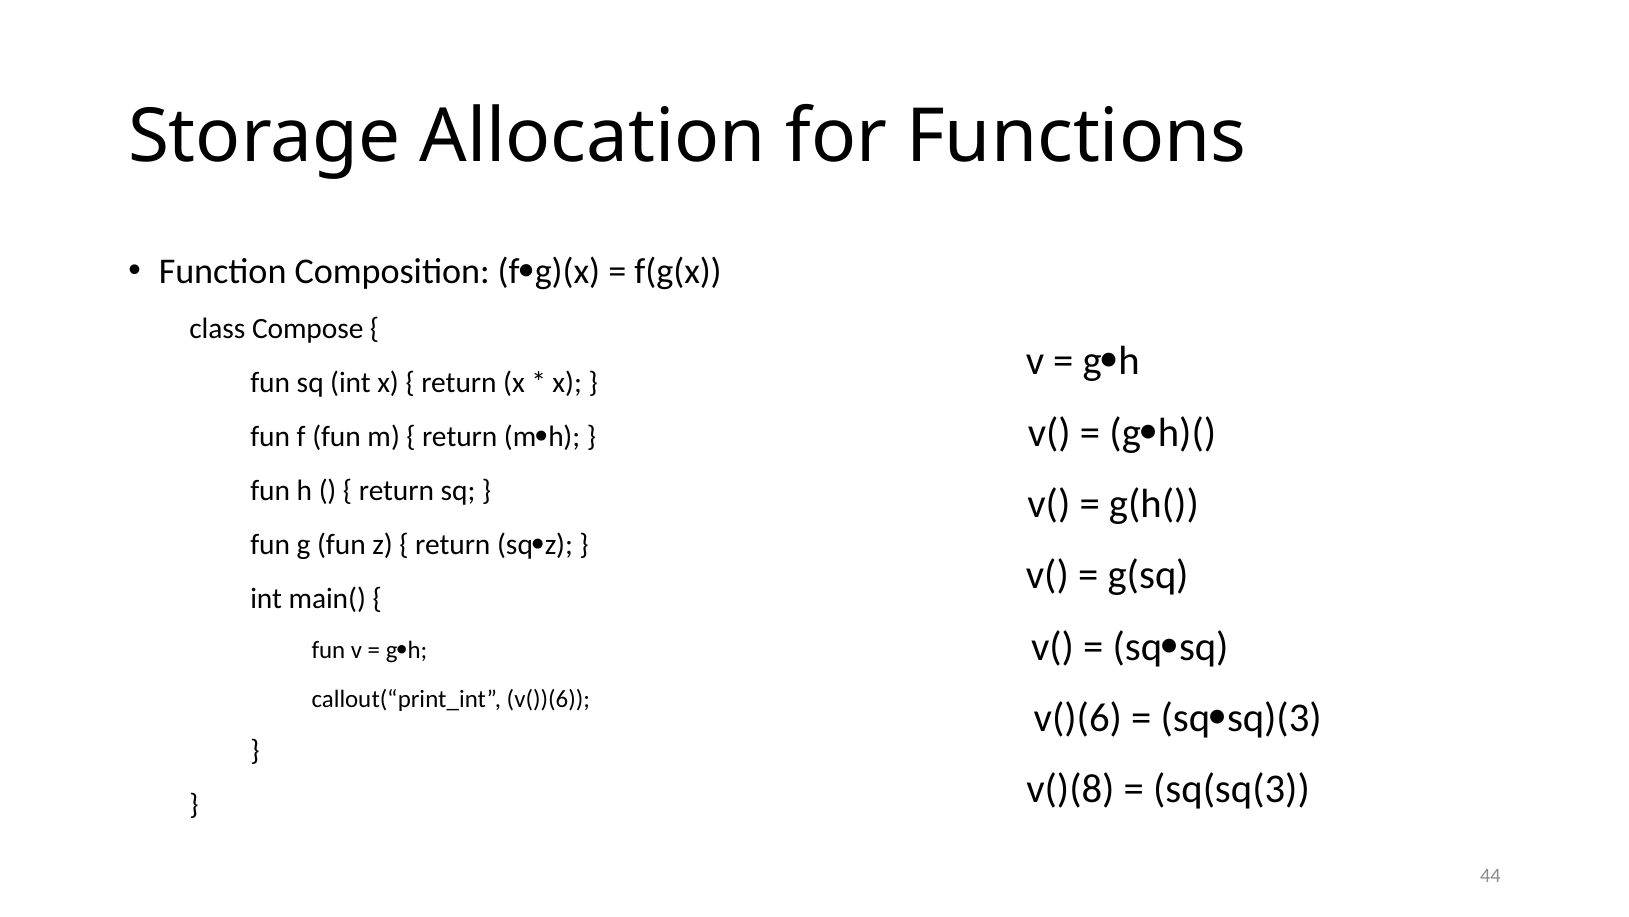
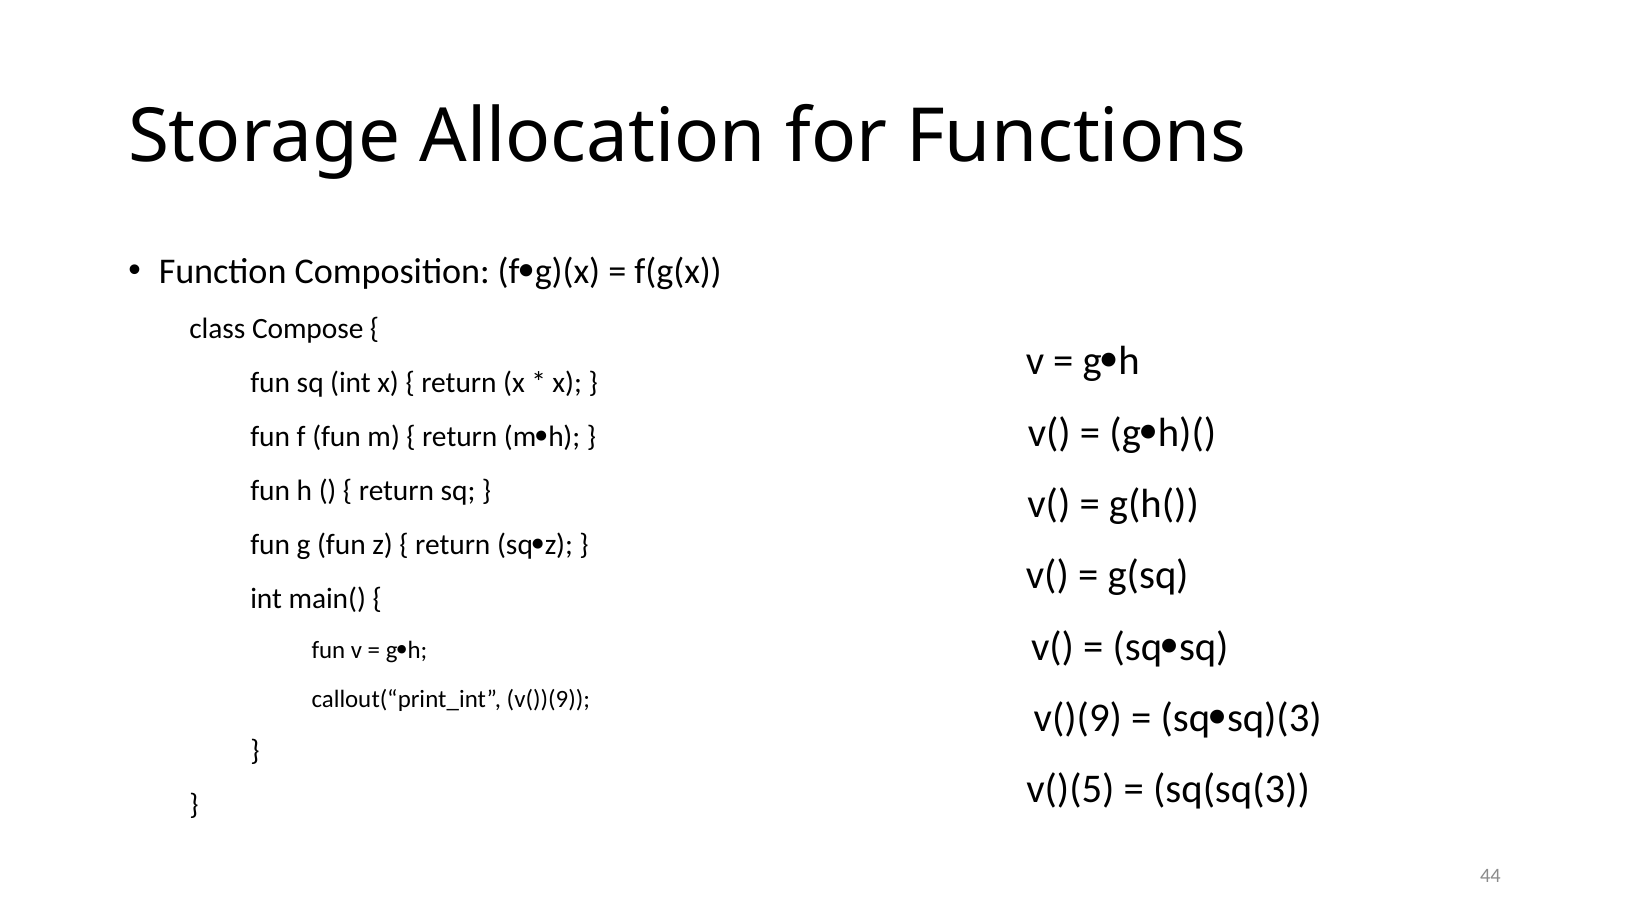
v())(6: v())(6 -> v())(9 (548, 699)
v()(6: v()(6 -> v()(9 (1078, 717)
v()(8: v()(8 -> v()(5 (1070, 789)
